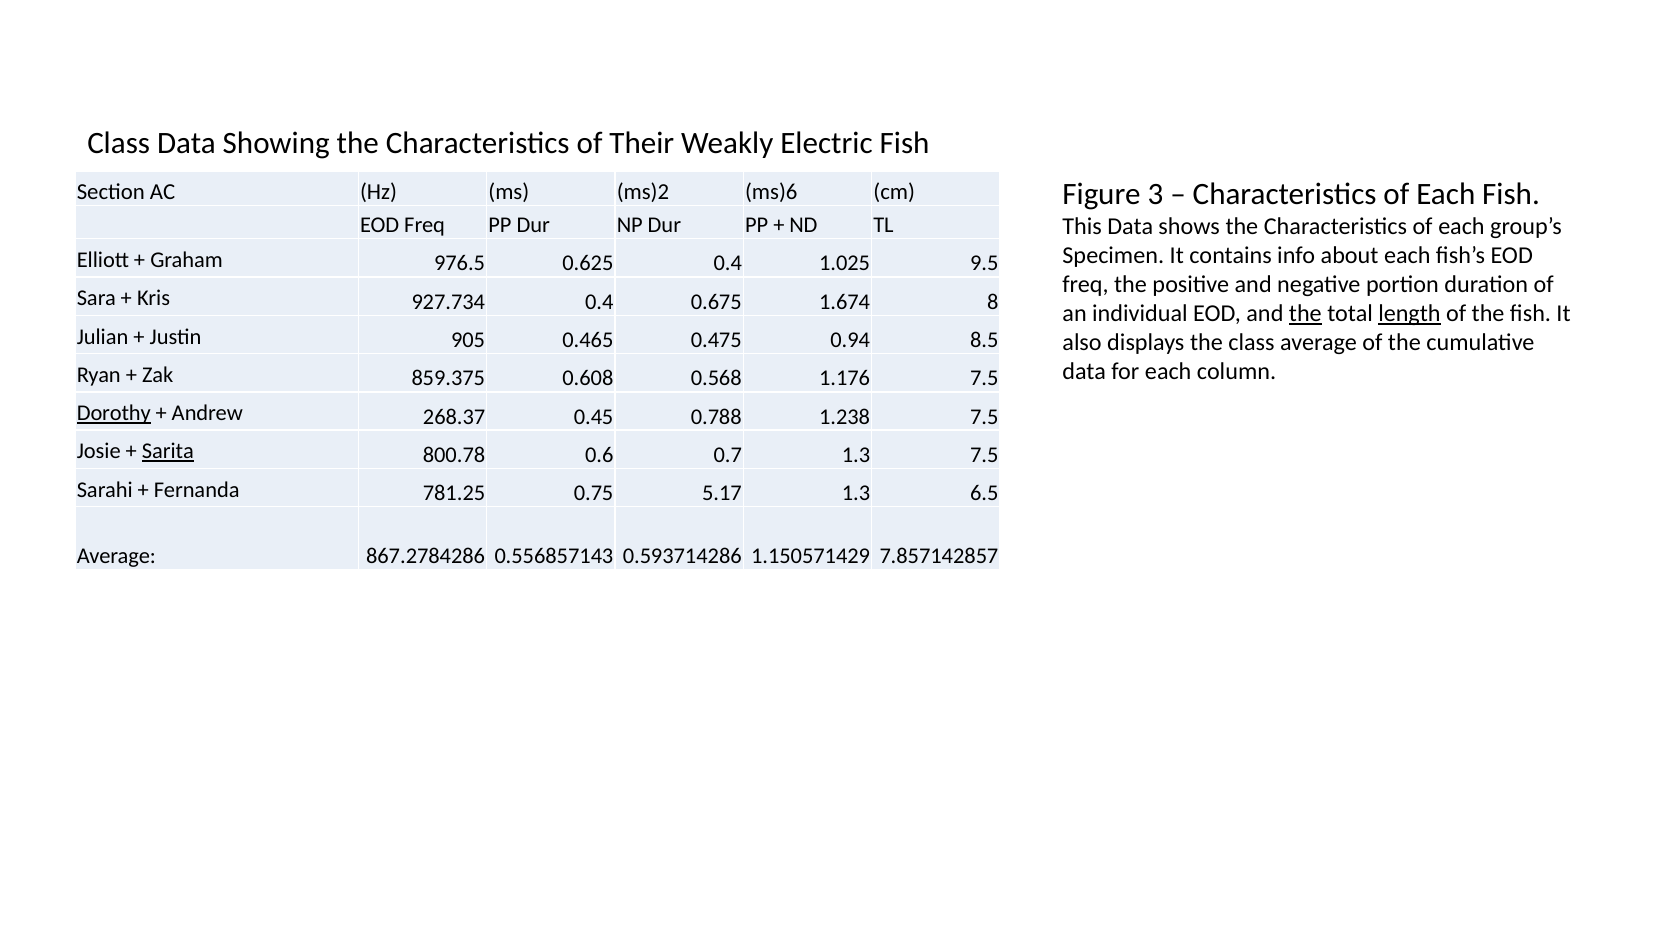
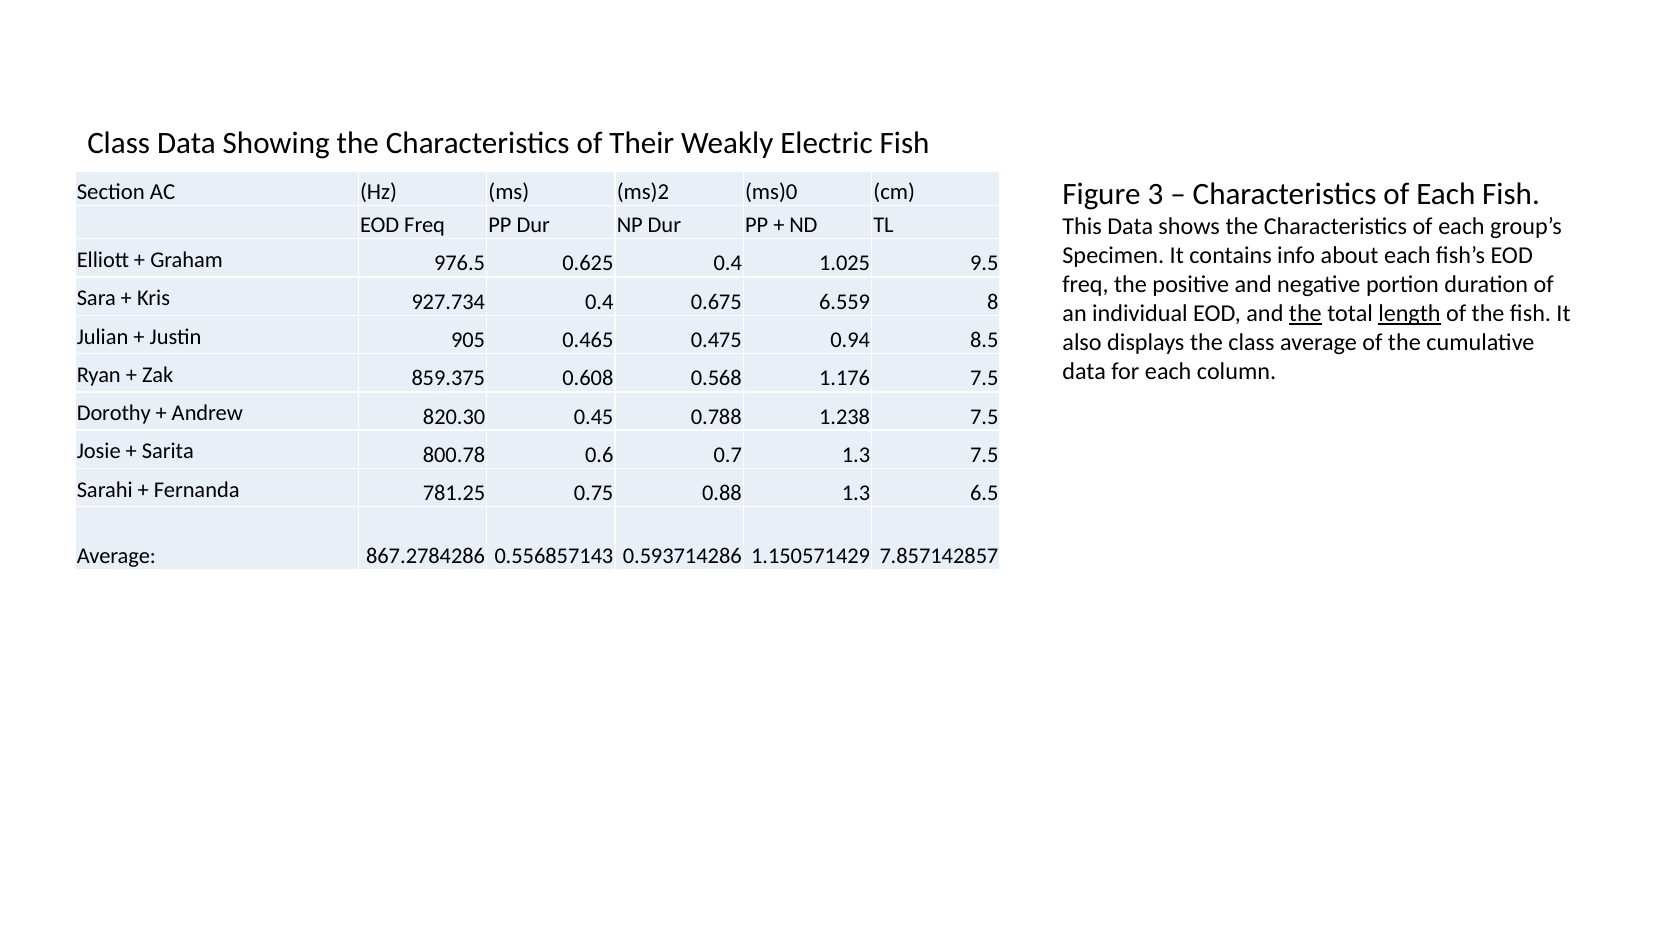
ms)6: ms)6 -> ms)0 (771, 192)
1.674: 1.674 -> 6.559 (845, 302)
Dorothy underline: present -> none (114, 413)
268.37: 268.37 -> 820.30 (454, 417)
Sarita underline: present -> none (168, 451)
5.17: 5.17 -> 0.88 (722, 493)
